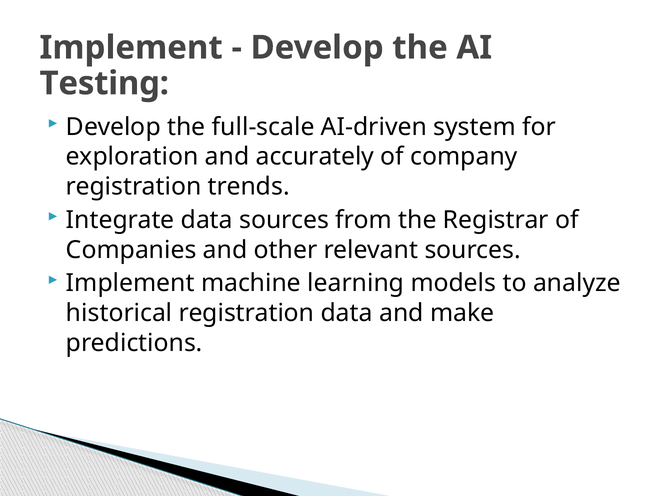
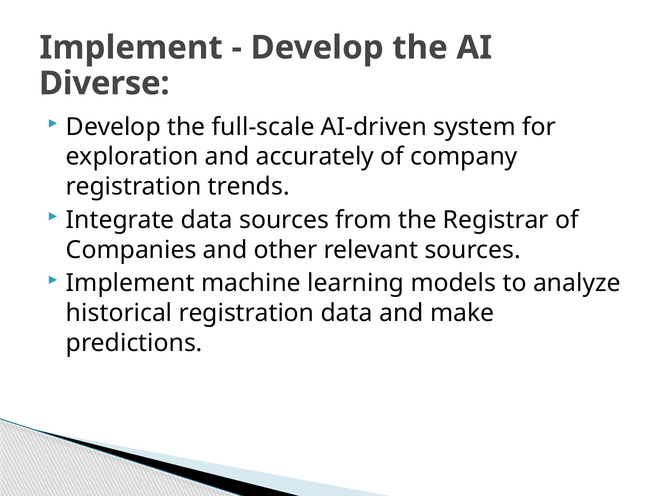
Testing: Testing -> Diverse (104, 83)
